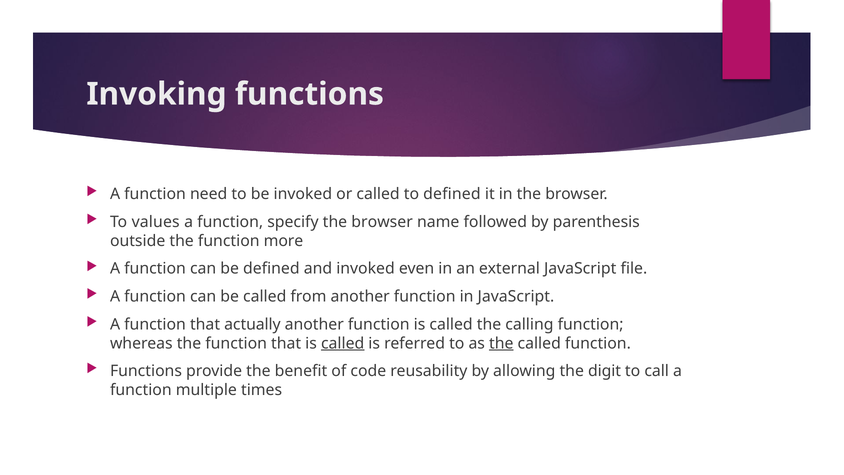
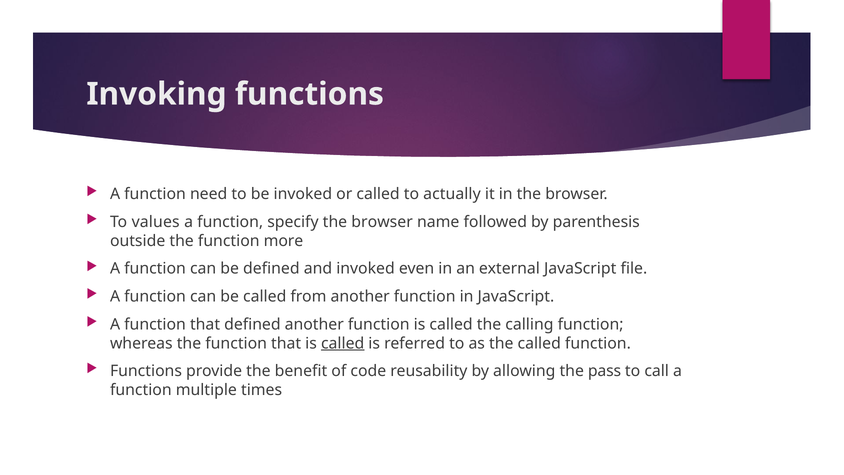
to defined: defined -> actually (452, 194)
that actually: actually -> defined (252, 324)
the underline: present -> none (501, 343)
digit: digit -> pass (605, 371)
